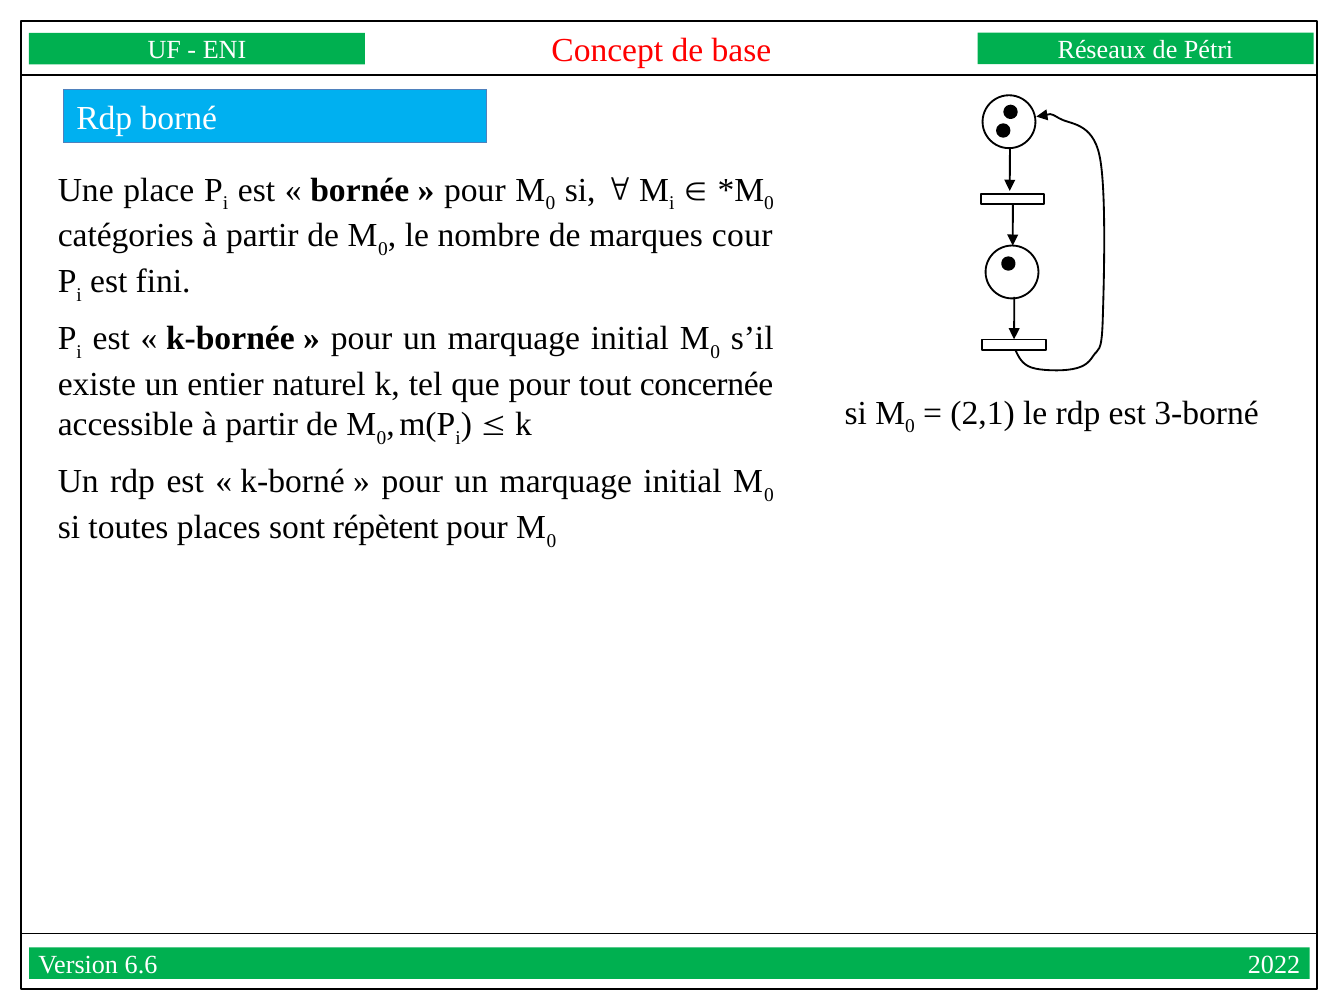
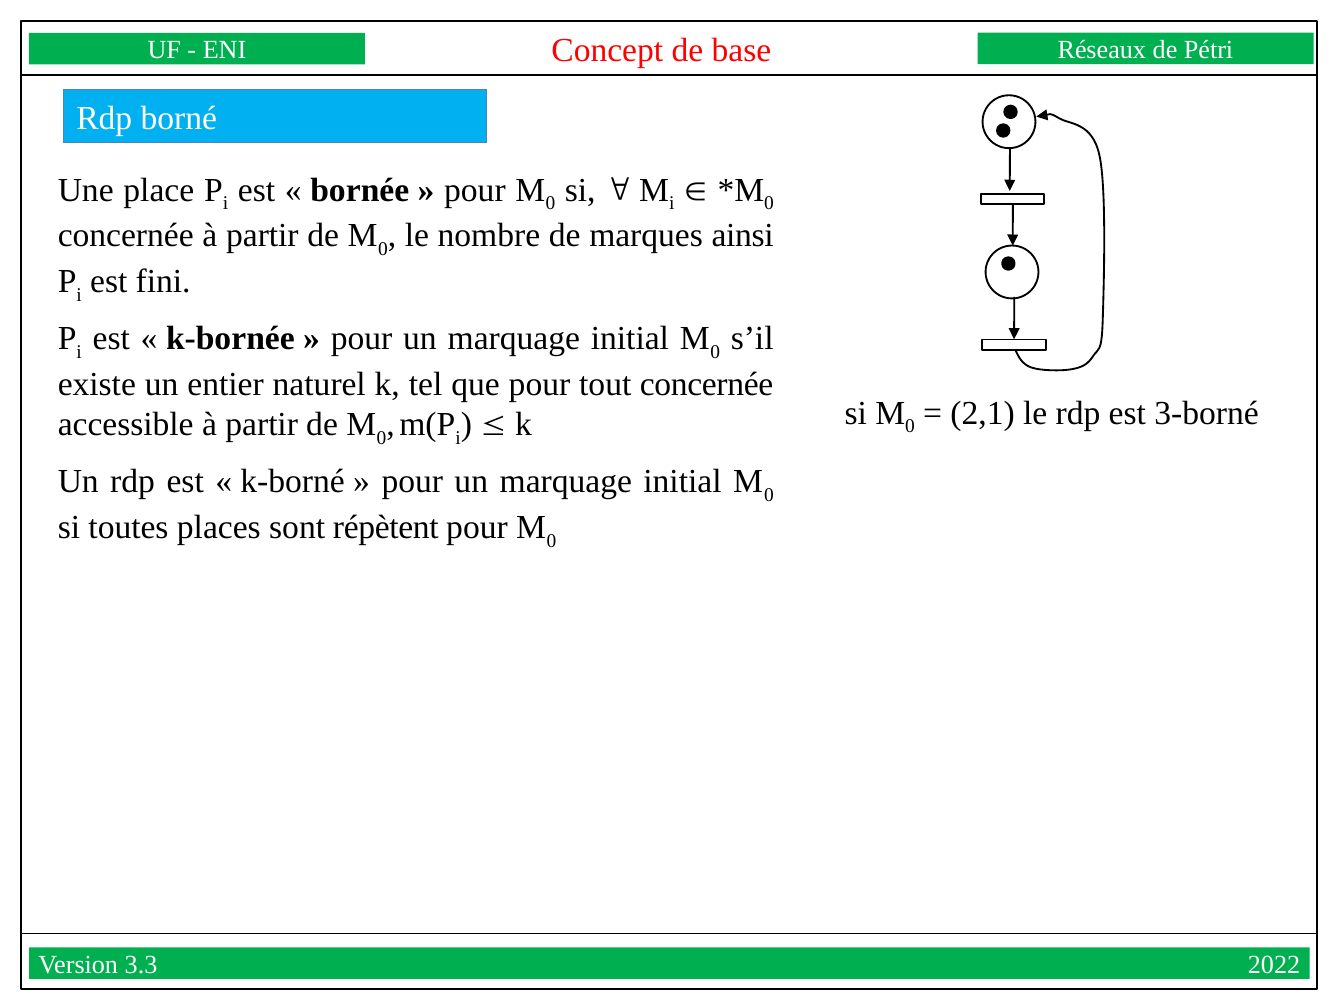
catégories: catégories -> concernée (126, 236)
cour: cour -> ainsi (743, 236)
6.6: 6.6 -> 3.3 (141, 965)
